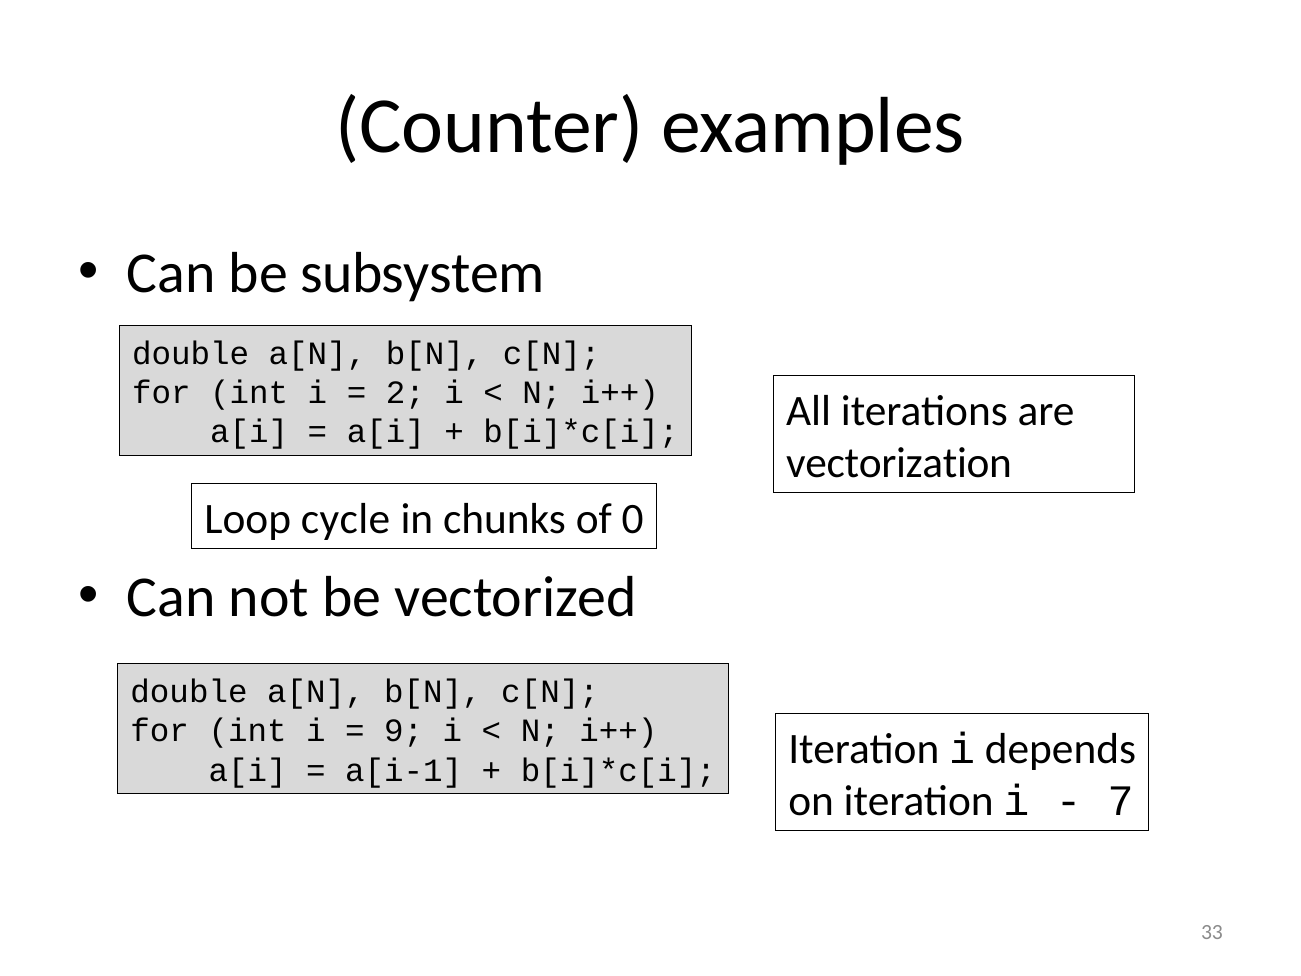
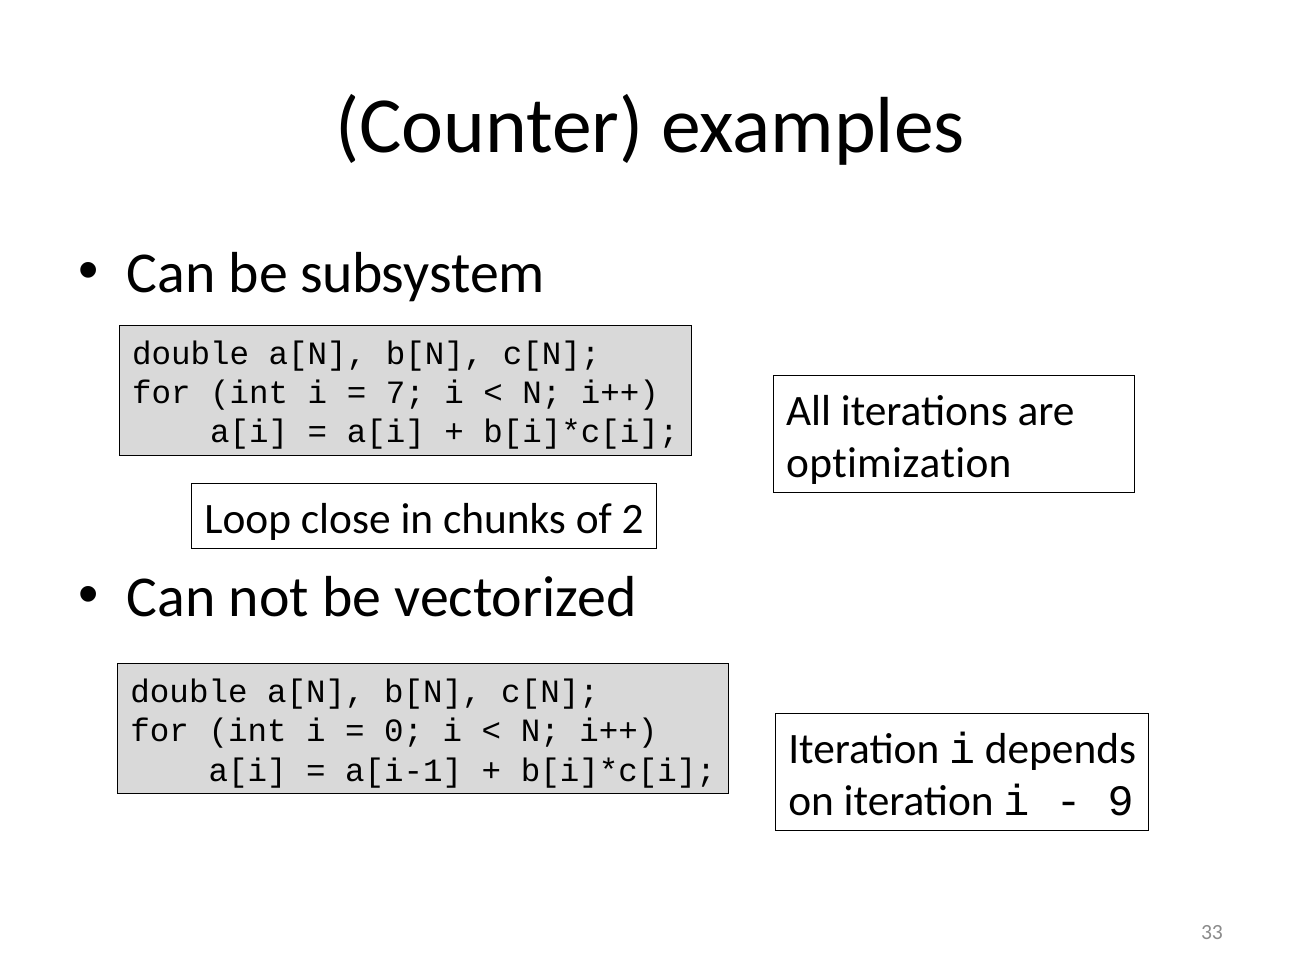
2: 2 -> 7 (405, 393)
vectorization: vectorization -> optimization (899, 463)
cycle: cycle -> close (346, 519)
0: 0 -> 2 (632, 519)
9: 9 -> 0 (404, 731)
7: 7 -> 9 (1121, 801)
